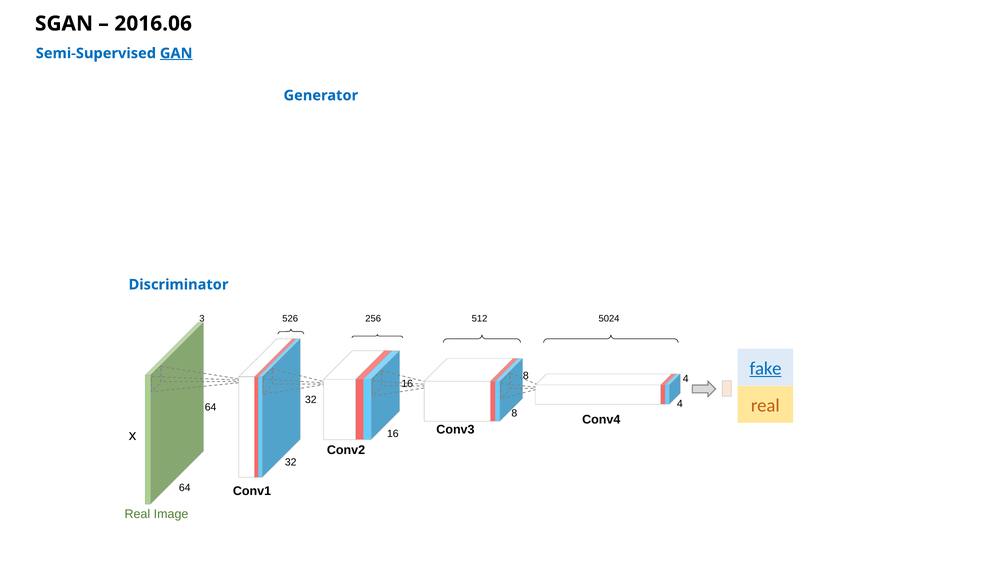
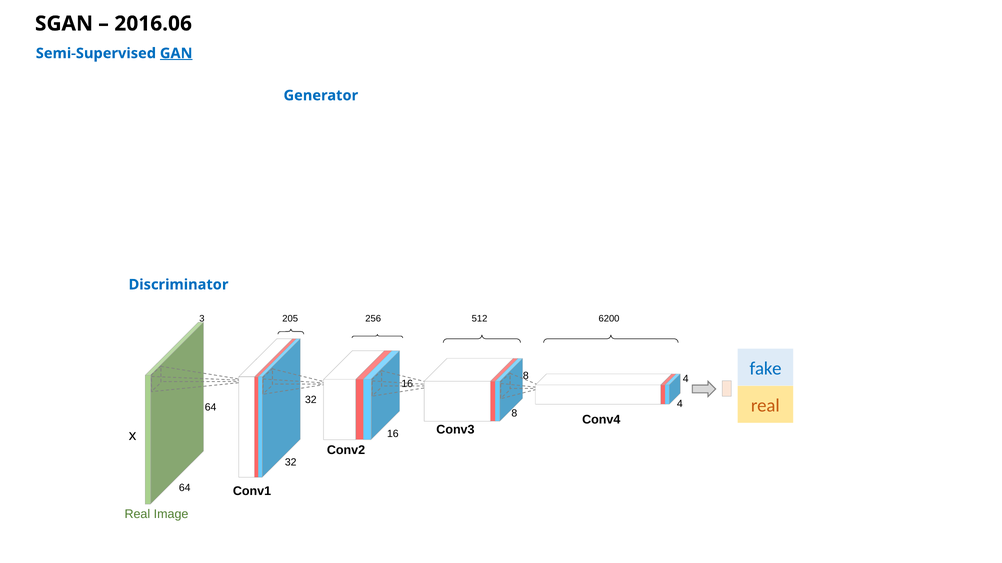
526: 526 -> 205 (290, 319)
5024: 5024 -> 6200 (609, 319)
fake underline: present -> none (766, 369)
